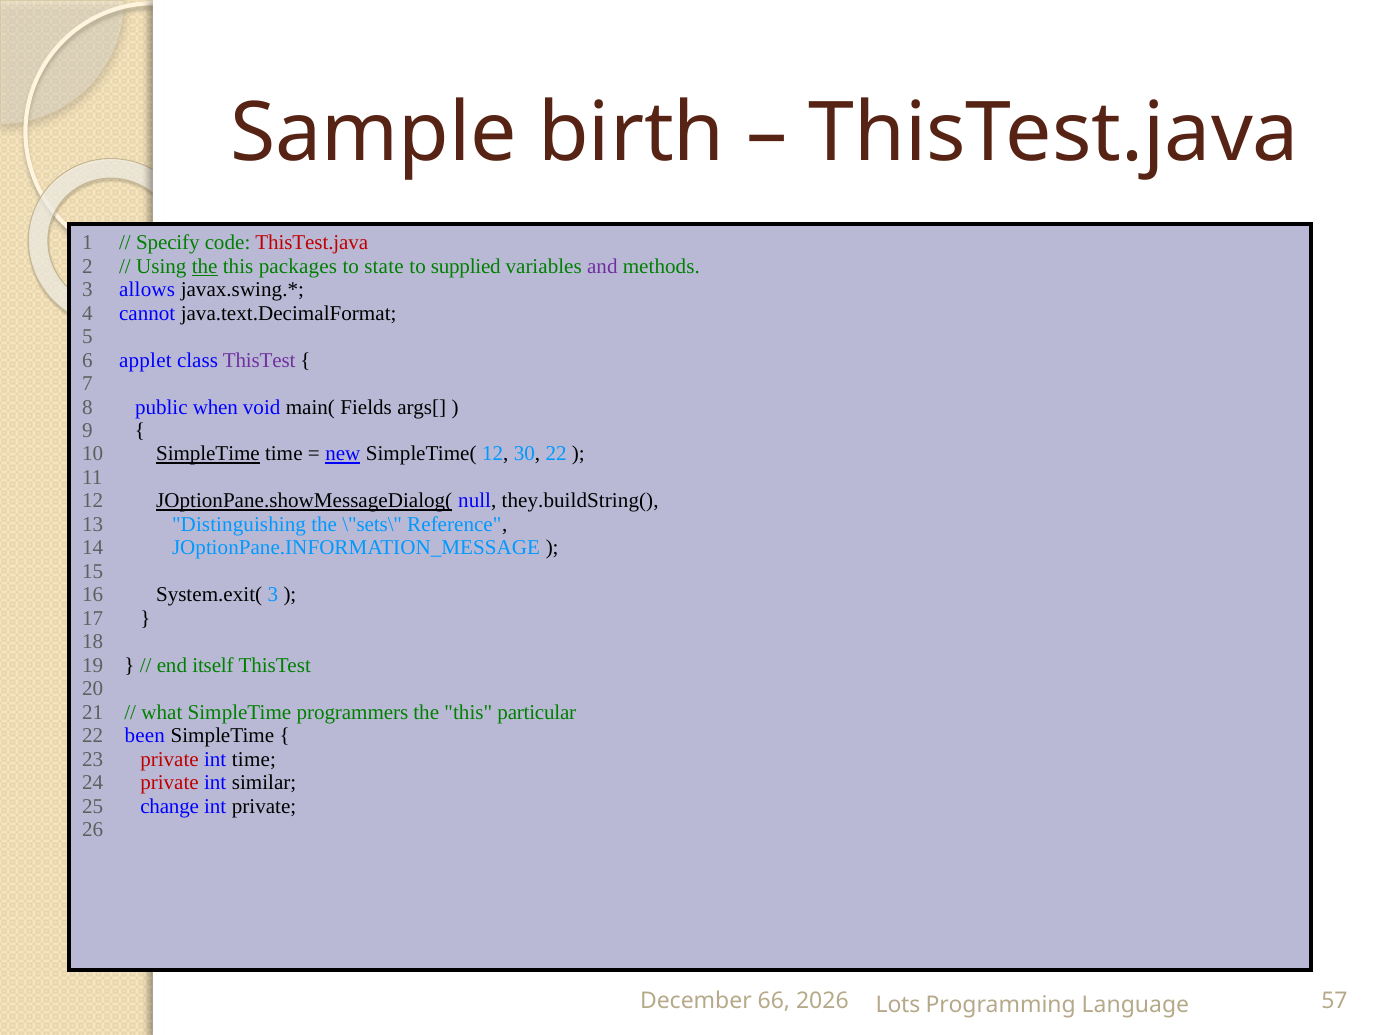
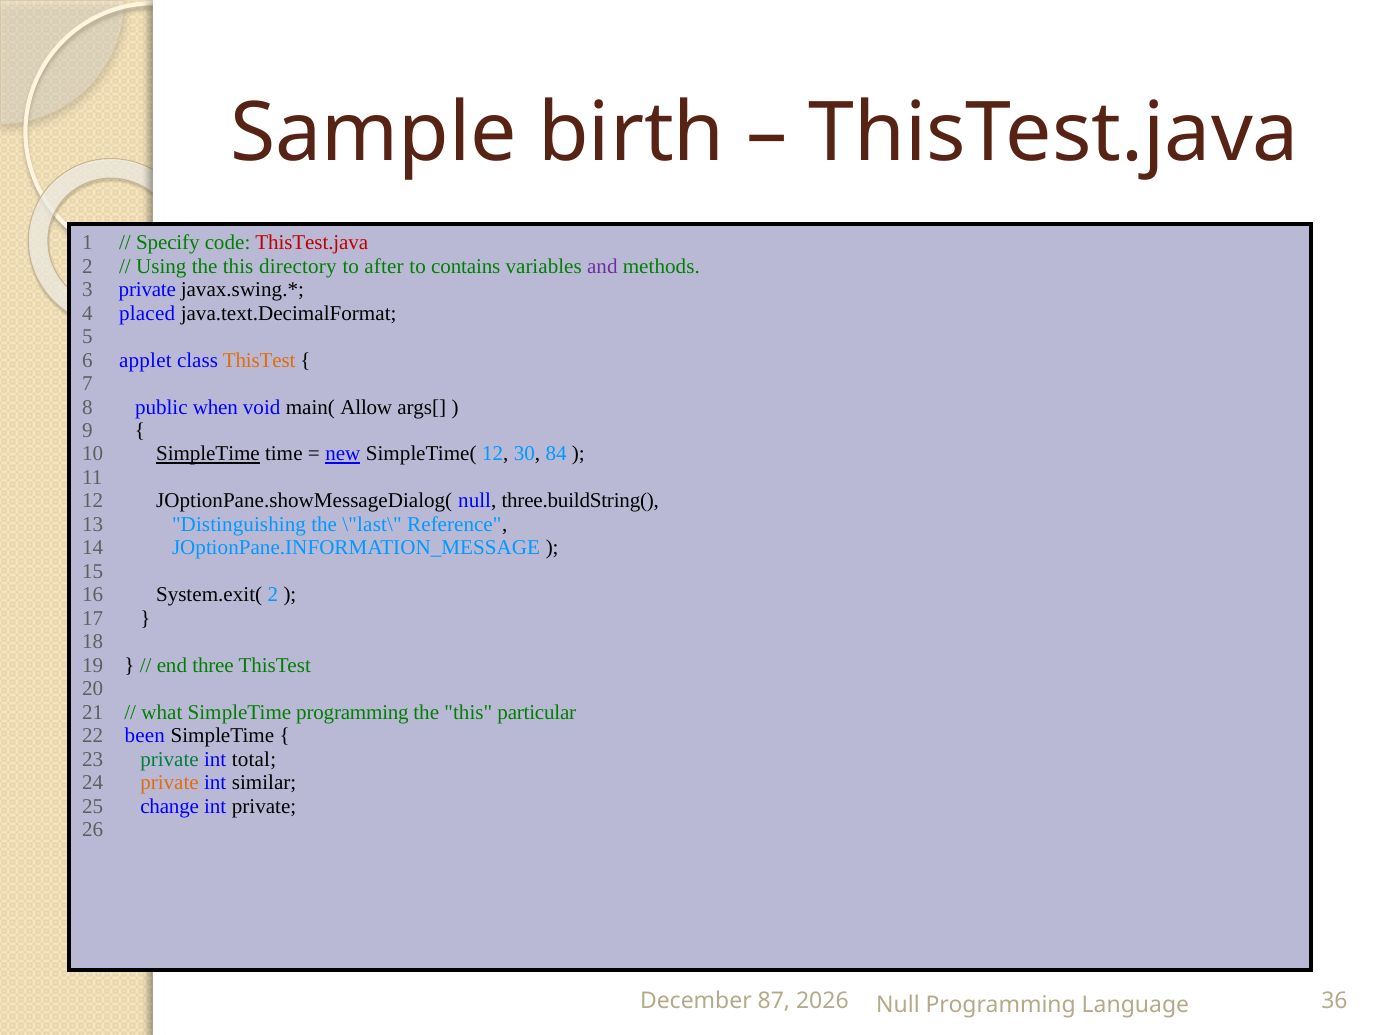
the underline: present -> none (205, 266)
packages: packages -> directory (298, 266)
state: state -> after (384, 266)
supplied: supplied -> contains (466, 266)
3 allows: allows -> private (147, 290)
cannot: cannot -> placed (147, 313)
ThisTest colour: purple -> orange (259, 360)
Fields: Fields -> Allow (366, 407)
30 22: 22 -> 84 (556, 454)
JOptionPane.showMessageDialog( underline: present -> none (304, 501)
they.buildString(: they.buildString( -> three.buildString( (580, 501)
\"sets\: \"sets\ -> \"last\ (372, 524)
System.exit( 3: 3 -> 2 (273, 595)
itself: itself -> three (213, 665)
SimpleTime programmers: programmers -> programming (352, 712)
private colour: red -> green (170, 759)
int time: time -> total (254, 759)
private colour: red -> orange (170, 783)
66: 66 -> 87 (774, 1001)
Lots: Lots -> Null (898, 1004)
57: 57 -> 36 (1334, 1001)
